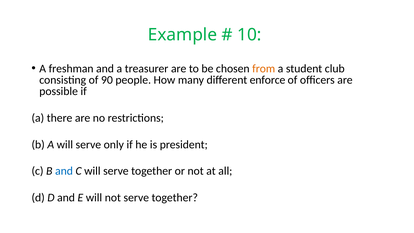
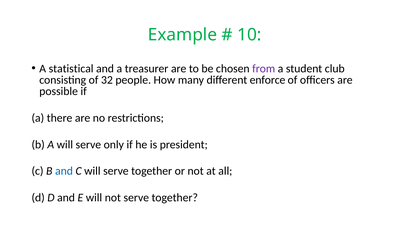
freshman: freshman -> statistical (71, 69)
from colour: orange -> purple (264, 69)
90: 90 -> 32 (107, 80)
